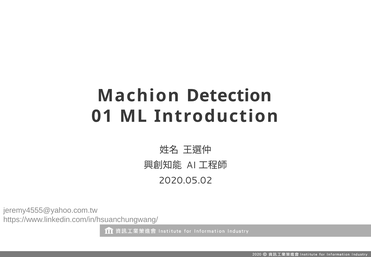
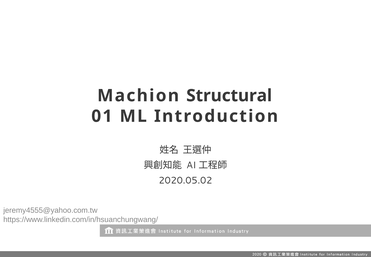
Detection: Detection -> Structural (229, 96)
